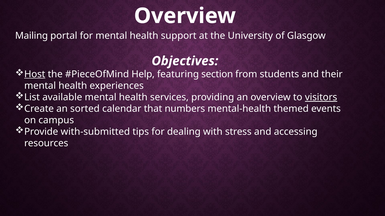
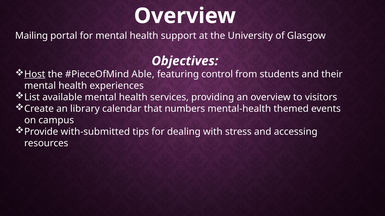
Help: Help -> Able (143, 74)
section: section -> control (217, 74)
visitors underline: present -> none (321, 97)
sorted: sorted -> library (85, 109)
